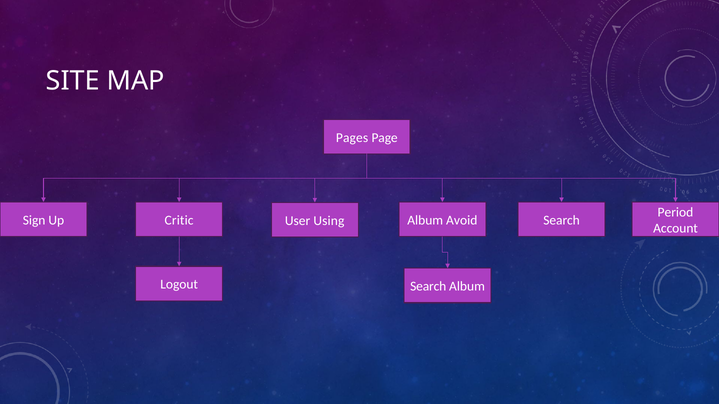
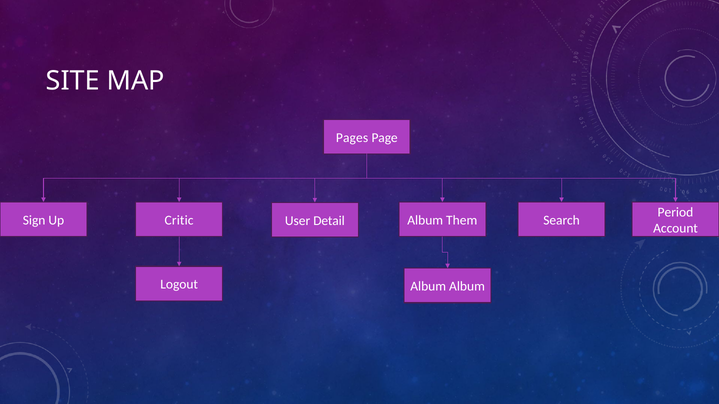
Using: Using -> Detail (329, 221)
Avoid: Avoid -> Them (462, 221)
Search: Search -> Album (428, 287)
